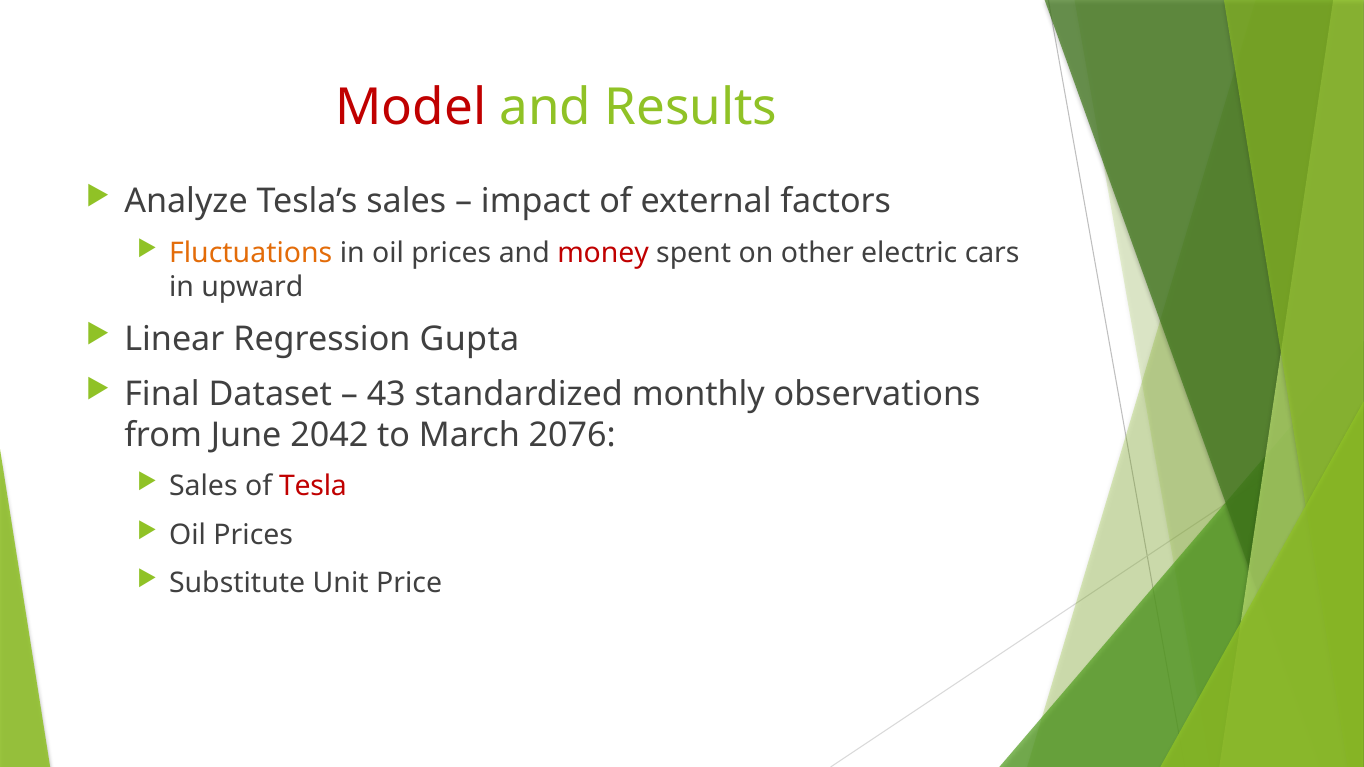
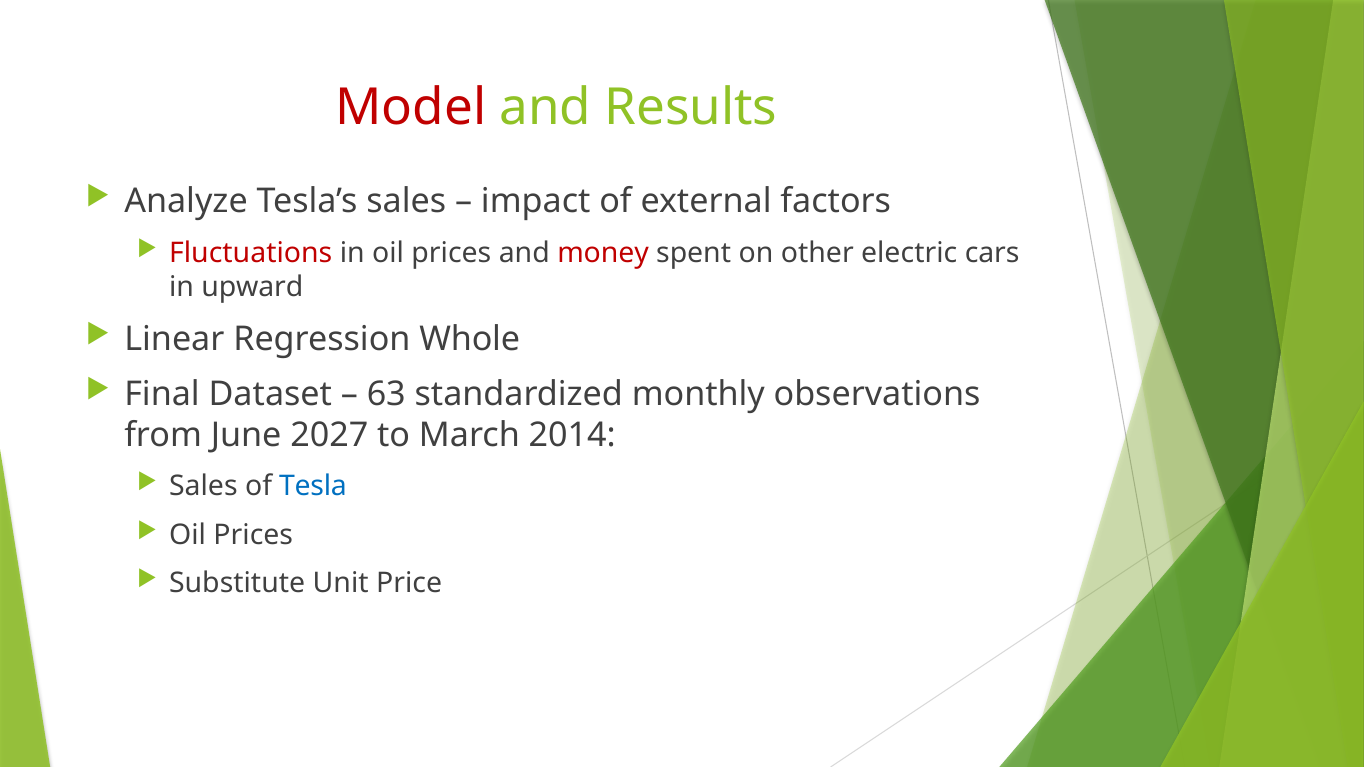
Fluctuations colour: orange -> red (251, 253)
Gupta: Gupta -> Whole (470, 339)
43: 43 -> 63 (386, 394)
2042: 2042 -> 2027 (329, 435)
2076: 2076 -> 2014 (572, 435)
Tesla colour: red -> blue (313, 487)
